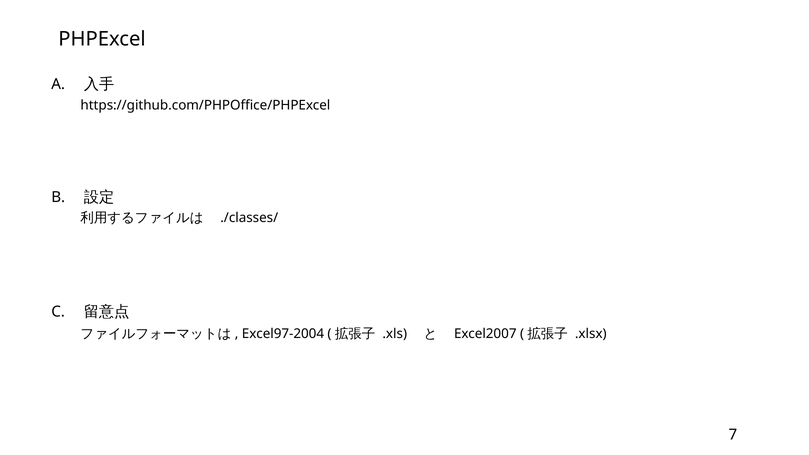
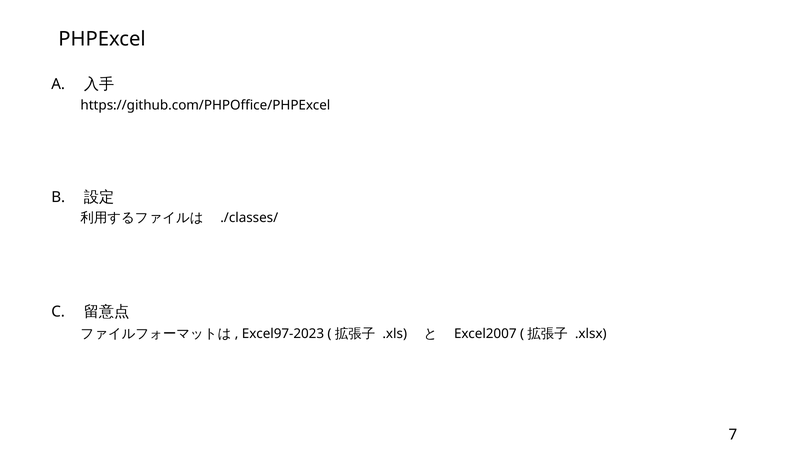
Excel97-2004: Excel97-2004 -> Excel97-2023 (283, 334)
